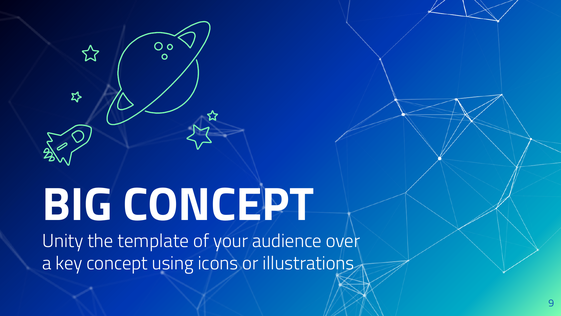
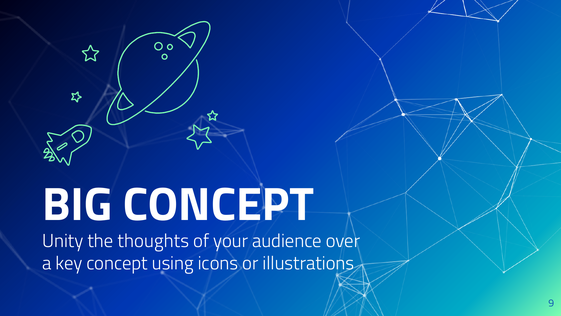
template: template -> thoughts (153, 241)
